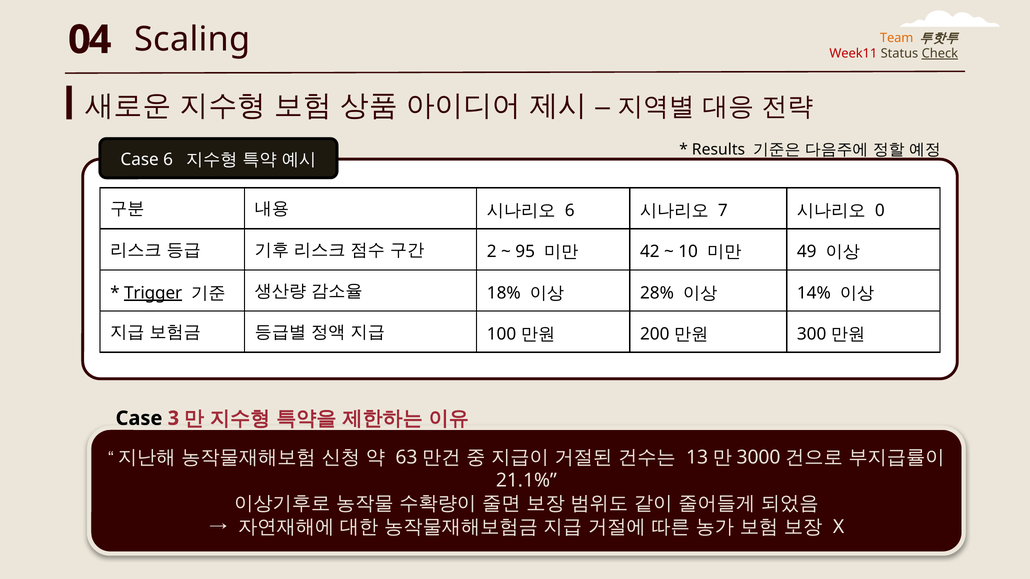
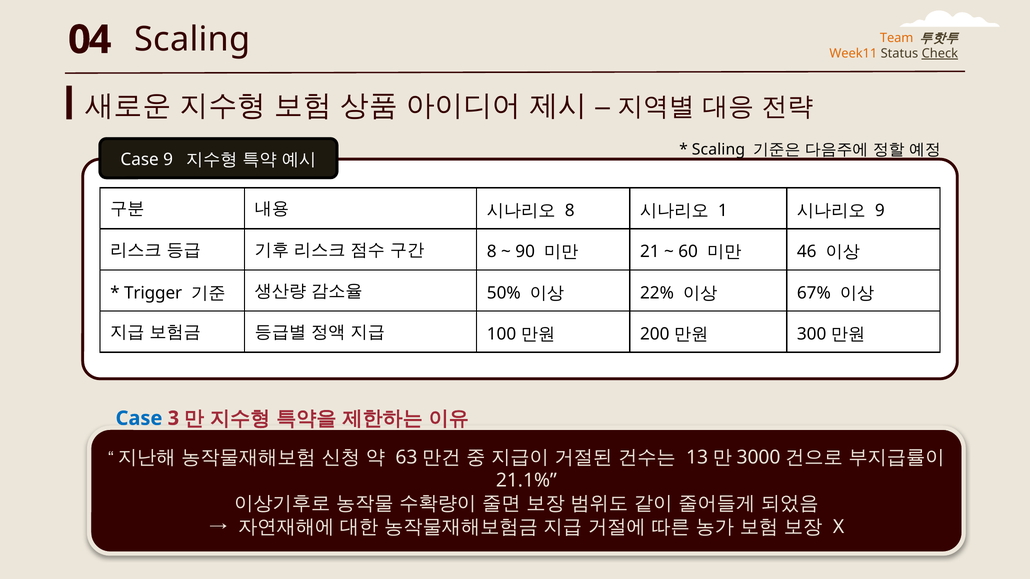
Week11 colour: red -> orange (853, 53)
Case 6: 6 -> 9 (168, 159)
Results: Results -> Scaling (718, 150)
6: 6 -> 8 (570, 211)
7: 7 -> 1 (723, 211)
0: 0 -> 9 (880, 211)
2: 2 -> 8 (492, 252)
95: 95 -> 90 (525, 252)
42: 42 -> 21 (650, 252)
10: 10 -> 60 (688, 252)
49: 49 -> 46 (807, 252)
Trigger underline: present -> none (153, 293)
18%: 18% -> 50% (504, 293)
28%: 28% -> 22% (657, 293)
14%: 14% -> 67% (814, 293)
Case colour: black -> blue (139, 419)
